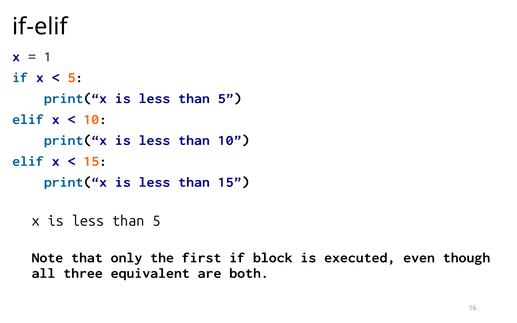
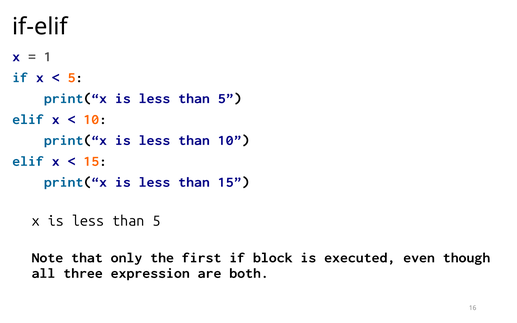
equivalent: equivalent -> expression (150, 273)
